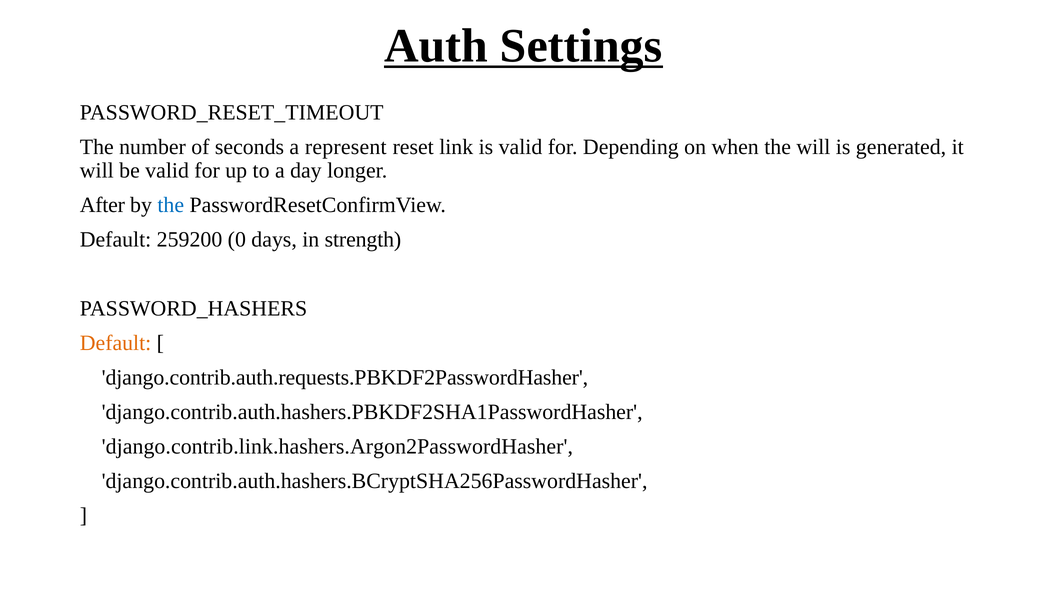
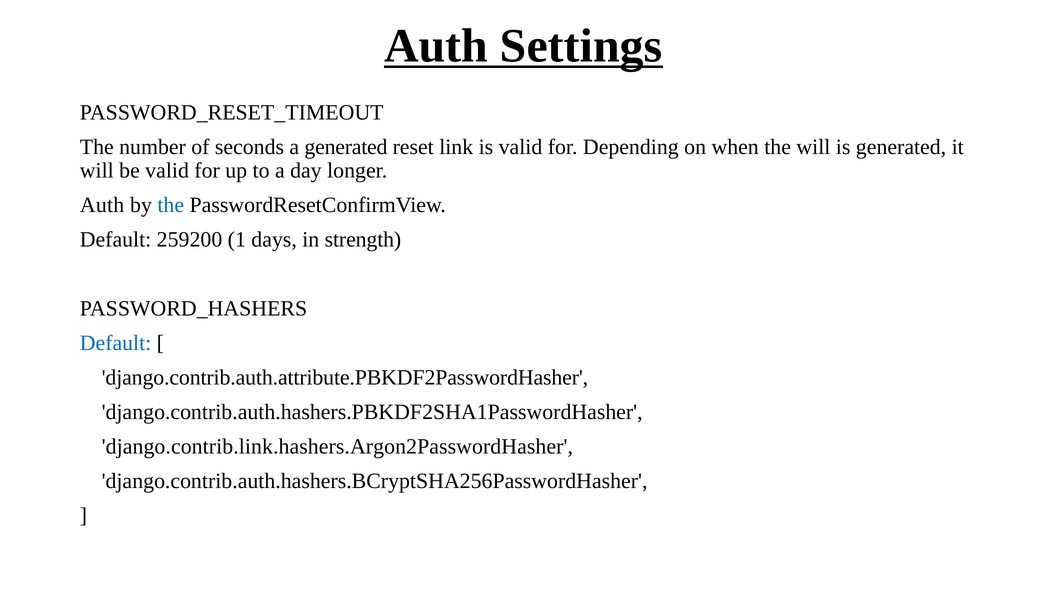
a represent: represent -> generated (346, 147)
After: After -> Auth (102, 205)
0: 0 -> 1 (237, 240)
Default colour: orange -> blue (116, 343)
django.contrib.auth.requests.PBKDF2PasswordHasher: django.contrib.auth.requests.PBKDF2PasswordHasher -> django.contrib.auth.attribute.PBKDF2PasswordHasher (345, 378)
